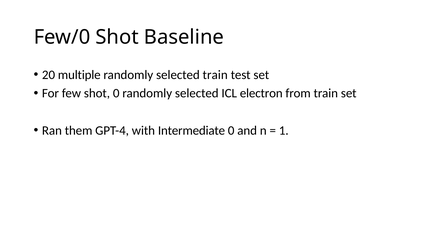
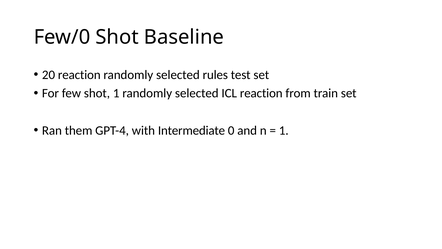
20 multiple: multiple -> reaction (79, 75)
selected train: train -> rules (215, 75)
shot 0: 0 -> 1 (116, 93)
ICL electron: electron -> reaction (261, 93)
